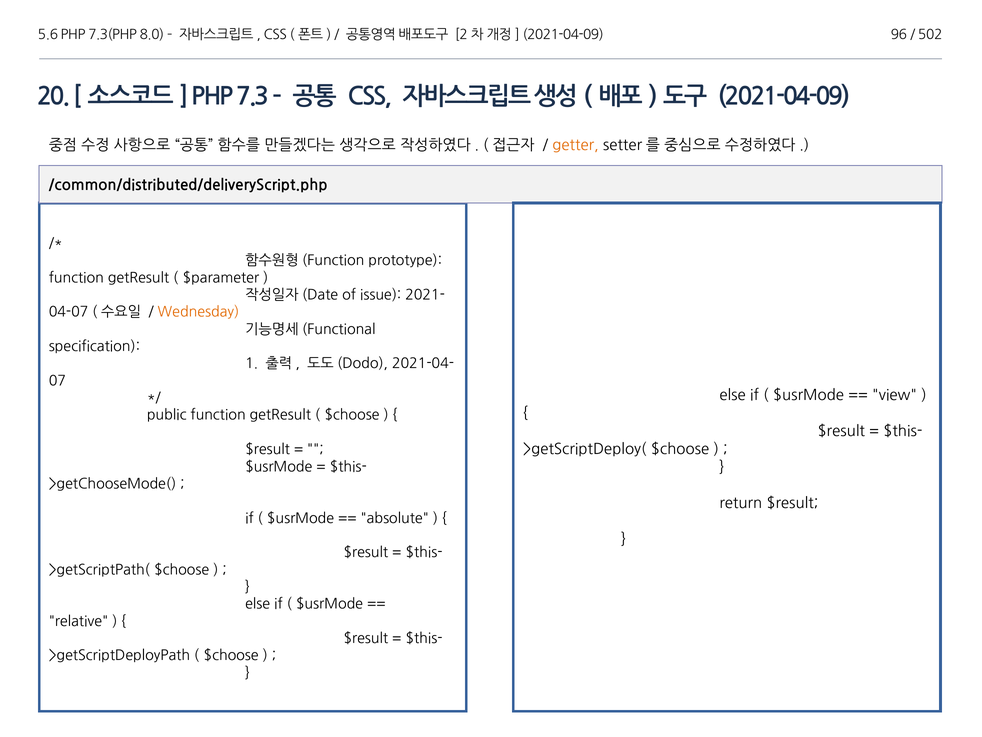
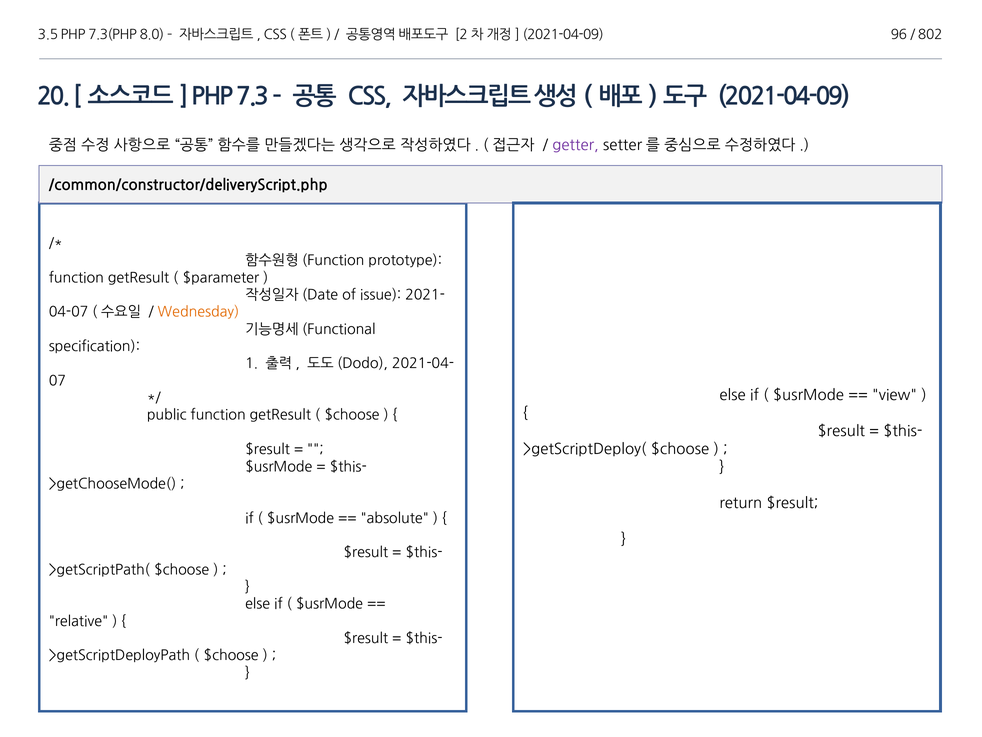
5.6: 5.6 -> 3.5 (48, 35)
502: 502 -> 802 (930, 35)
getter colour: orange -> purple (576, 145)
/common/distributed/deliveryScript.php: /common/distributed/deliveryScript.php -> /common/constructor/deliveryScript.php (188, 185)
